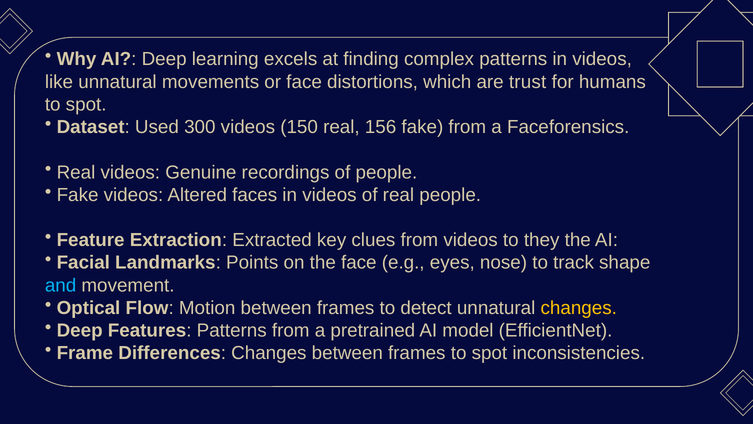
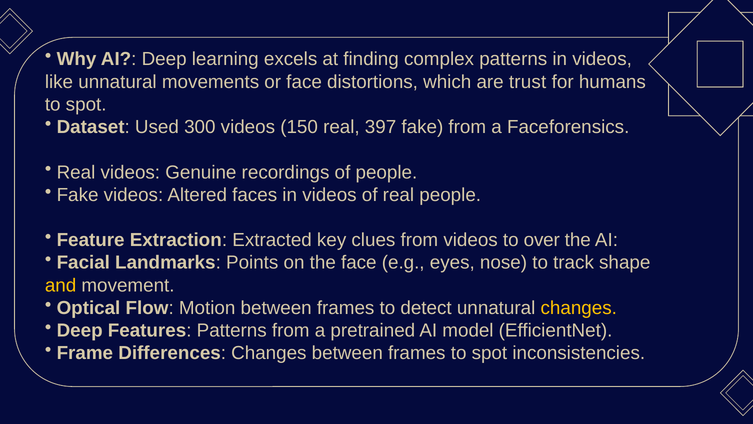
156: 156 -> 397 (381, 127)
they: they -> over (542, 240)
and colour: light blue -> yellow (61, 285)
